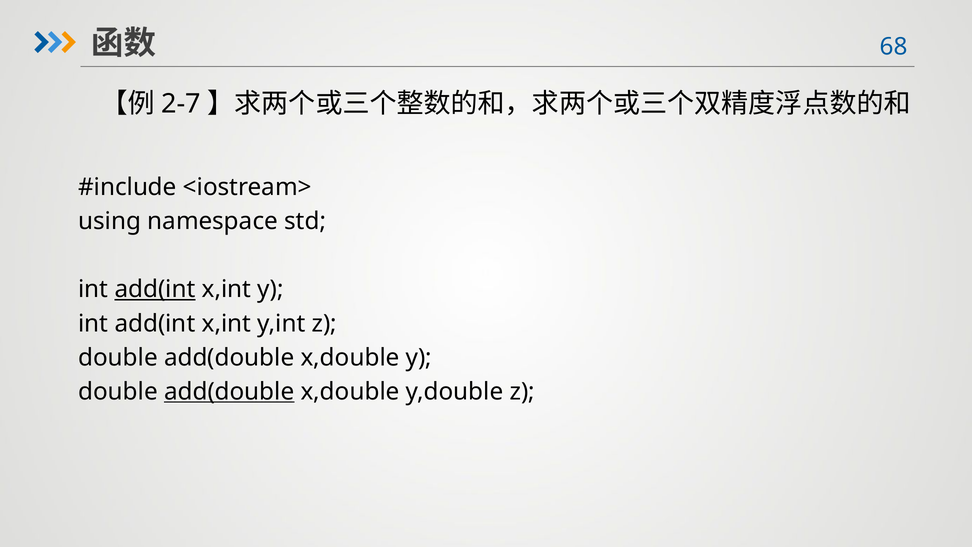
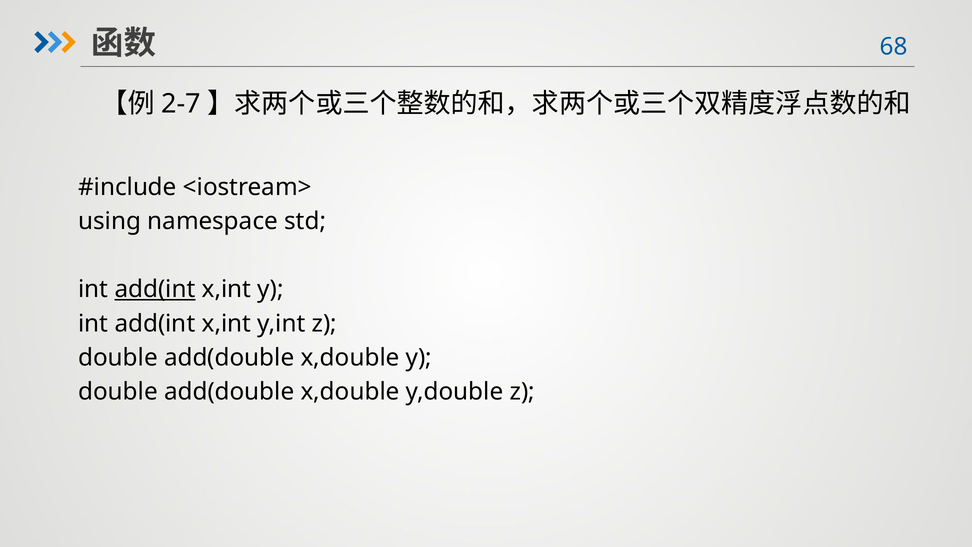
add(double underline: present -> none (229, 391)
